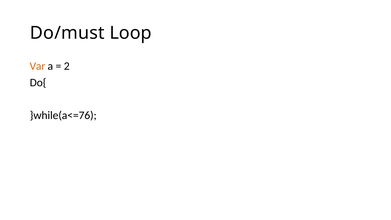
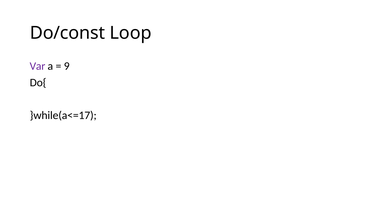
Do/must: Do/must -> Do/const (67, 33)
Var colour: orange -> purple (37, 66)
2: 2 -> 9 (67, 66)
}while(a<=76: }while(a<=76 -> }while(a<=17 (63, 115)
